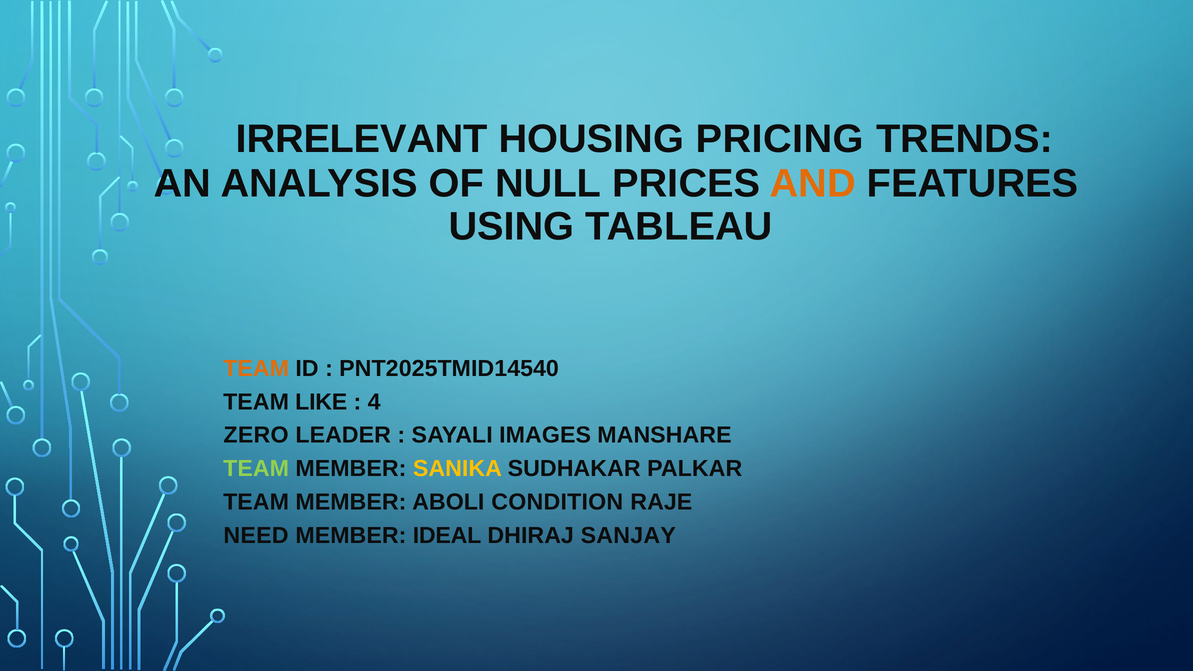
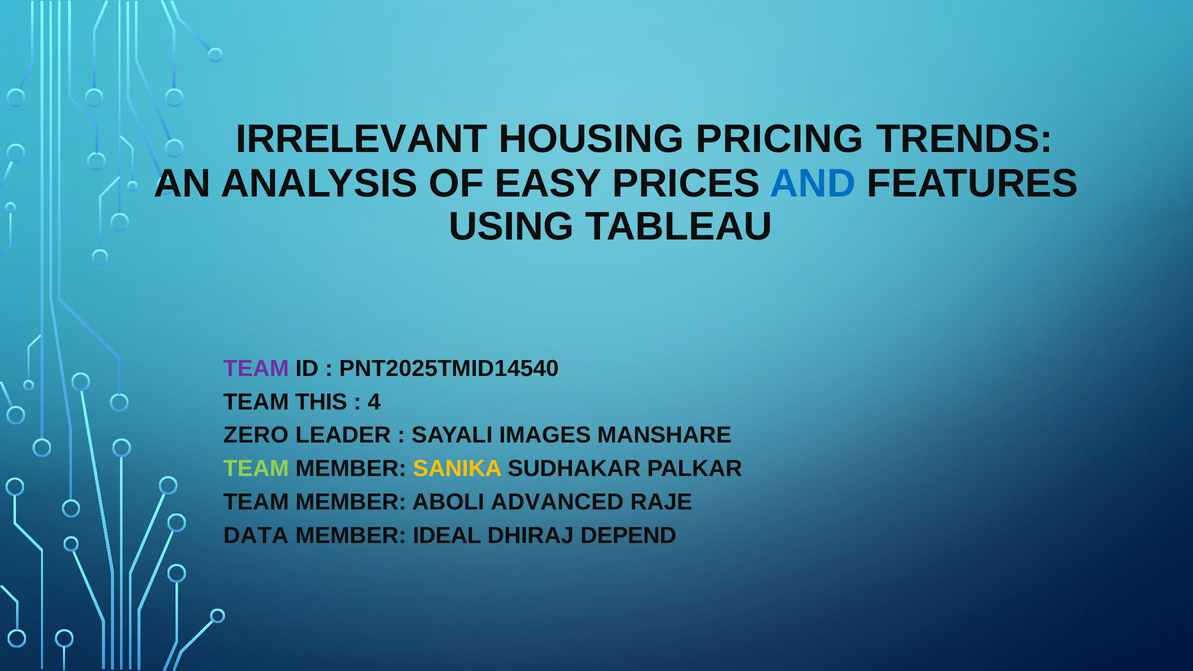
NULL: NULL -> EASY (548, 184)
AND colour: orange -> blue (813, 184)
TEAM colour: orange -> purple (256, 369)
LIKE: LIKE -> THIS (321, 402)
CONDITION: CONDITION -> ADVANCED (557, 502)
NEED: NEED -> DATA (256, 536)
SANJAY: SANJAY -> DEPEND (628, 536)
